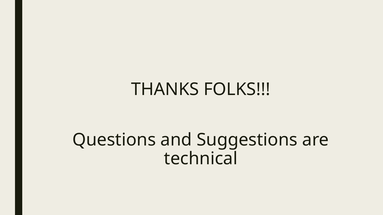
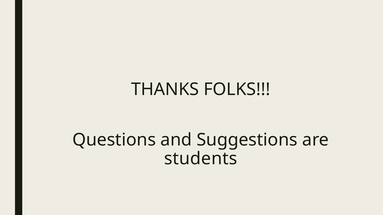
technical: technical -> students (201, 159)
